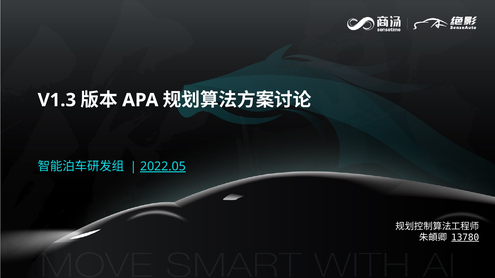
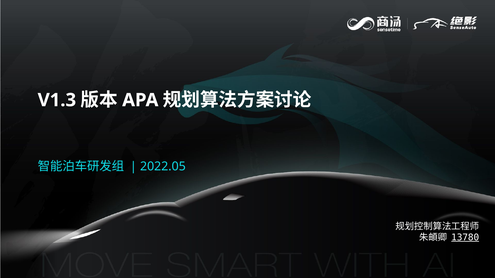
2022.05 underline: present -> none (163, 167)
